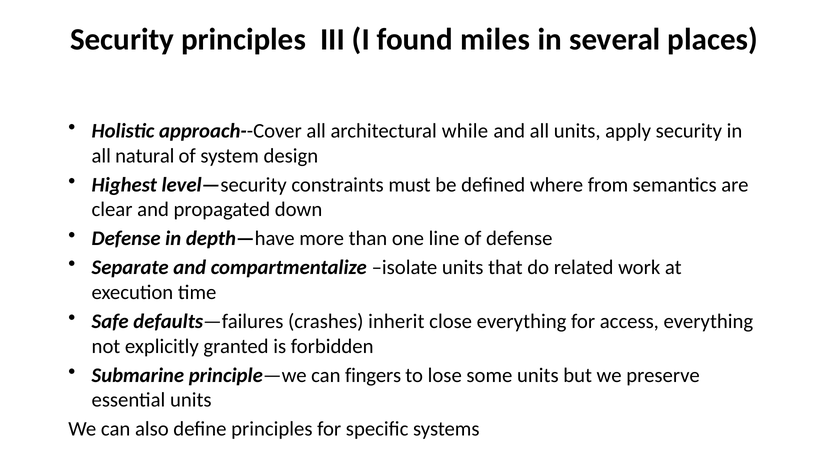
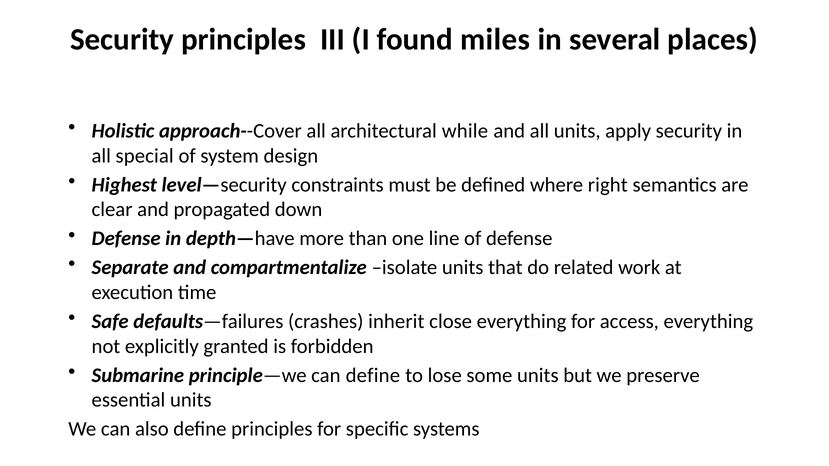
natural: natural -> special (145, 156)
from: from -> right (608, 185)
can fingers: fingers -> define (373, 375)
